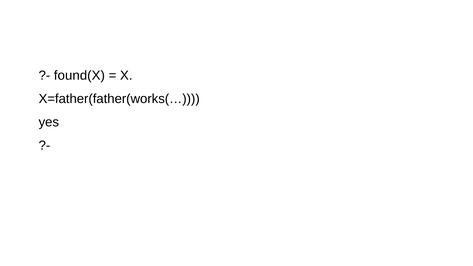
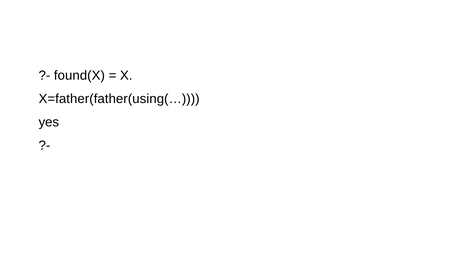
X=father(father(works(…: X=father(father(works(… -> X=father(father(using(… (119, 99)
